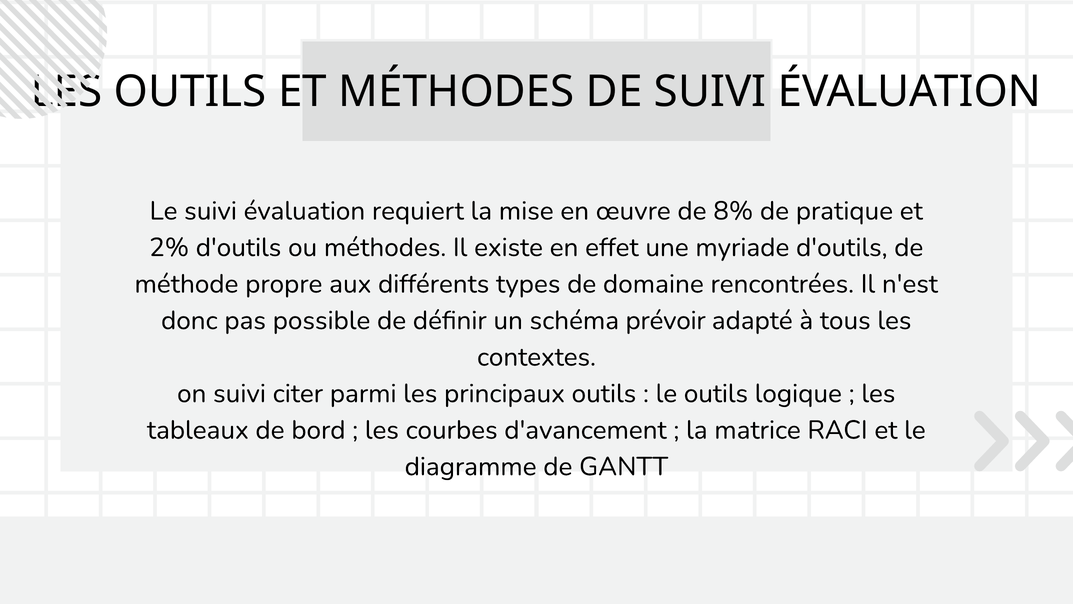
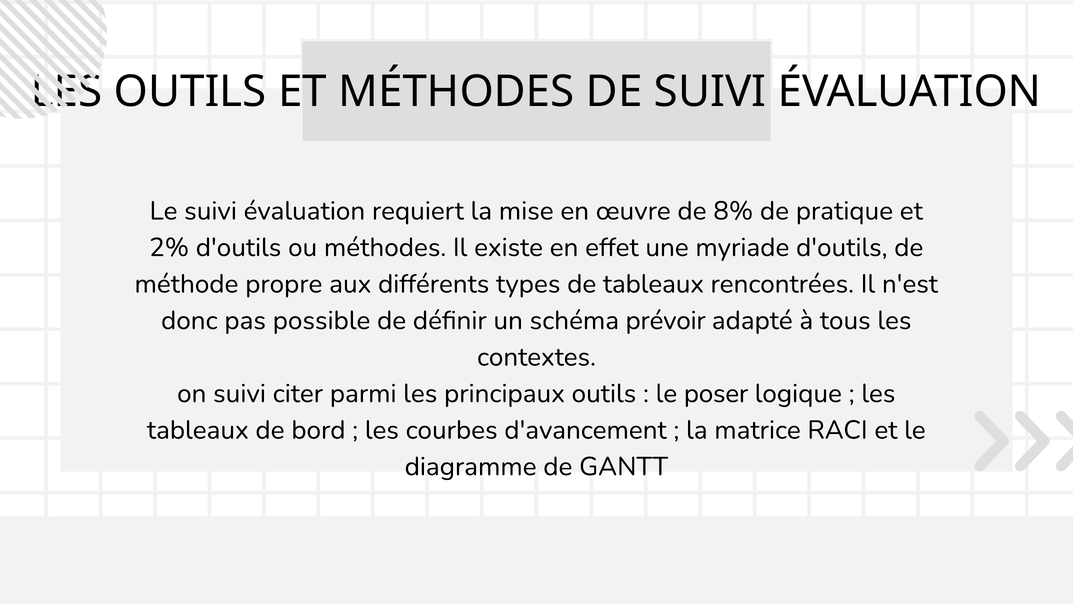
de domaine: domaine -> tableaux (653, 284)
le outils: outils -> poser (716, 393)
